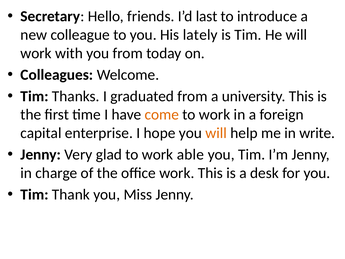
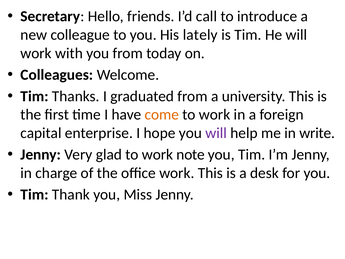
last: last -> call (207, 16)
will colour: orange -> purple (216, 133)
able: able -> note (191, 154)
